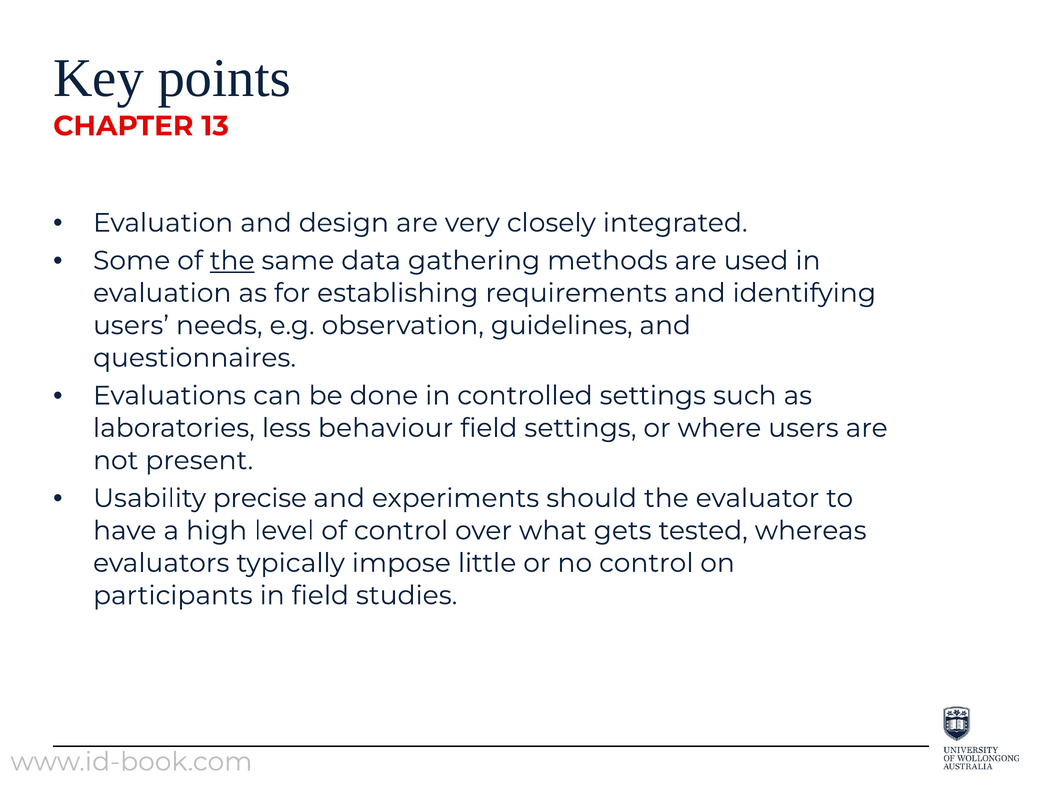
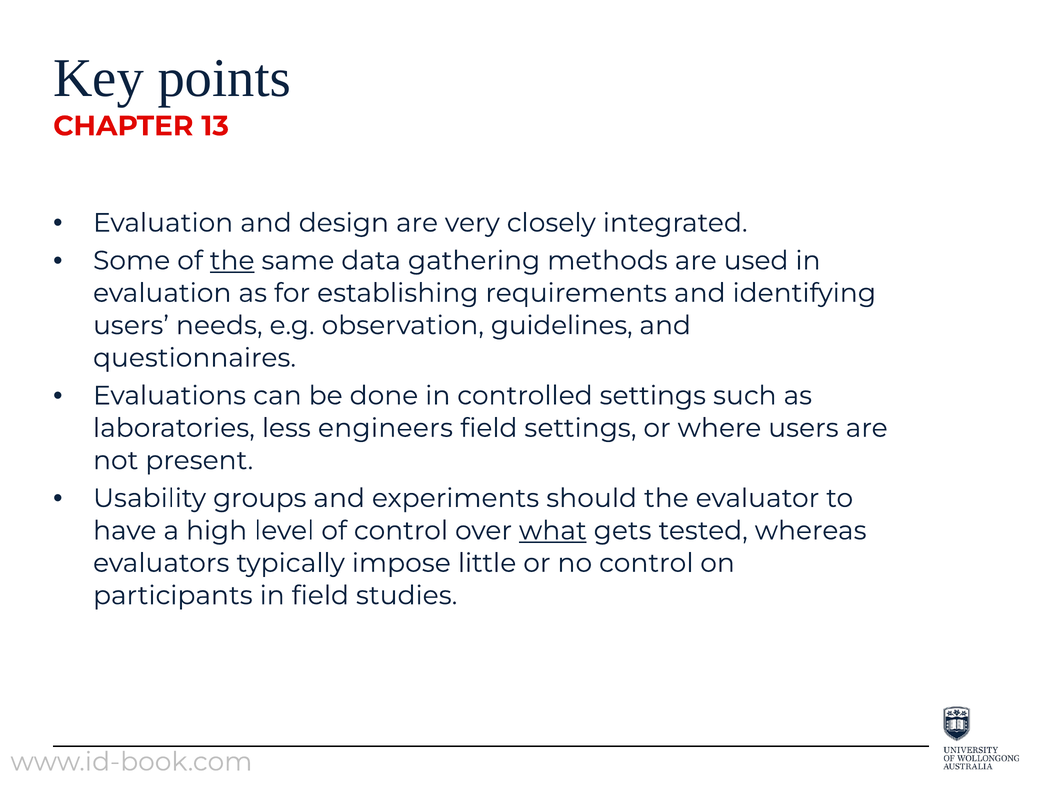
behaviour: behaviour -> engineers (385, 428)
precise: precise -> groups (260, 498)
what underline: none -> present (553, 531)
